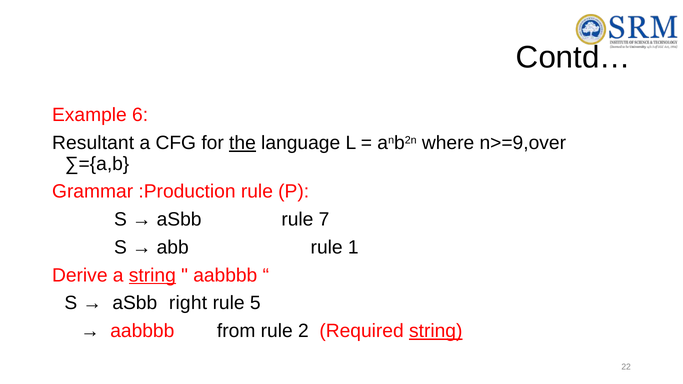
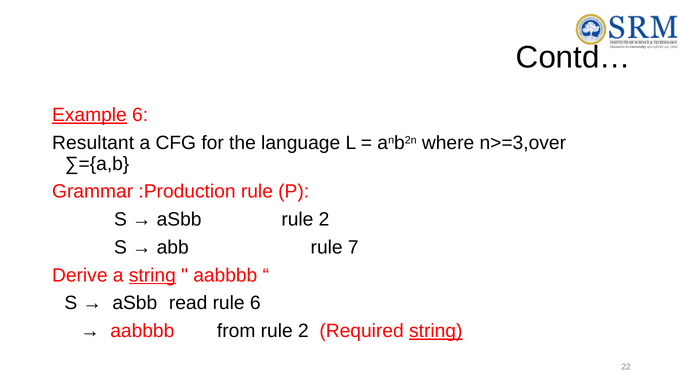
Example underline: none -> present (89, 115)
the underline: present -> none (242, 143)
n>=9,over: n>=9,over -> n>=3,over (523, 143)
aSbb rule 7: 7 -> 2 (324, 220)
1: 1 -> 7 (353, 247)
right: right -> read (188, 303)
rule 5: 5 -> 6 (255, 303)
